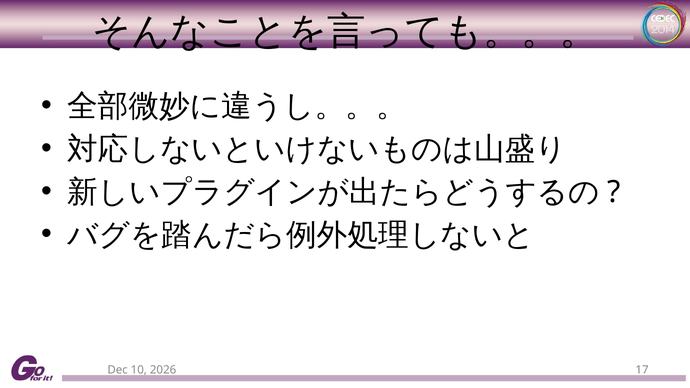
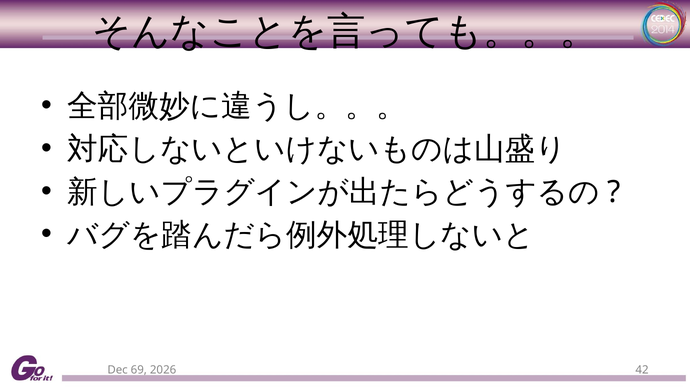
10: 10 -> 69 (139, 370)
17: 17 -> 42 (642, 370)
